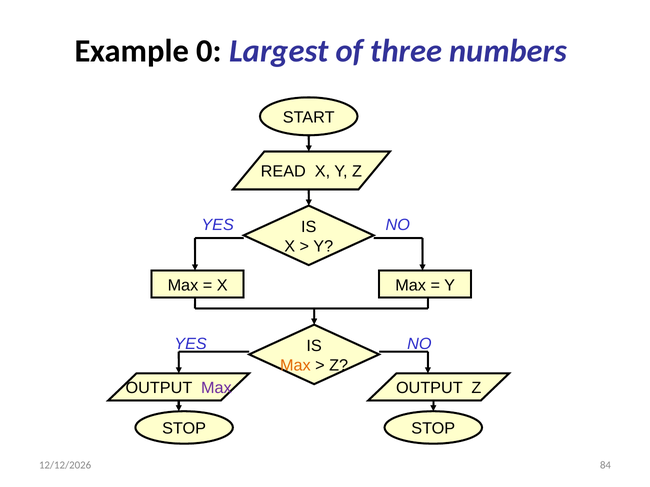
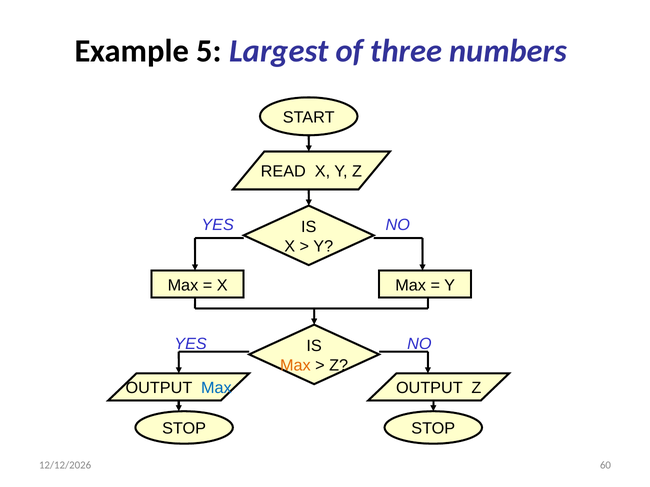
0: 0 -> 5 (209, 51)
Max colour: purple -> blue (216, 388)
84: 84 -> 60 (606, 465)
